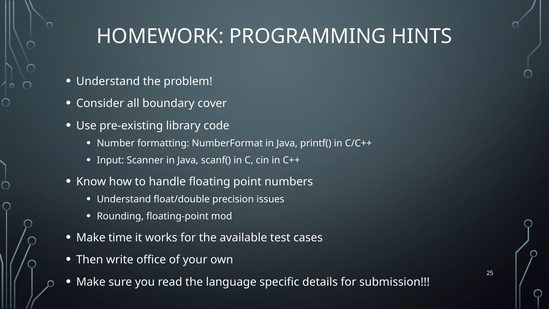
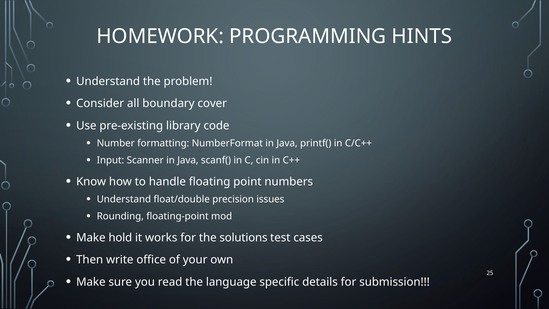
time: time -> hold (120, 237)
available: available -> solutions (243, 237)
